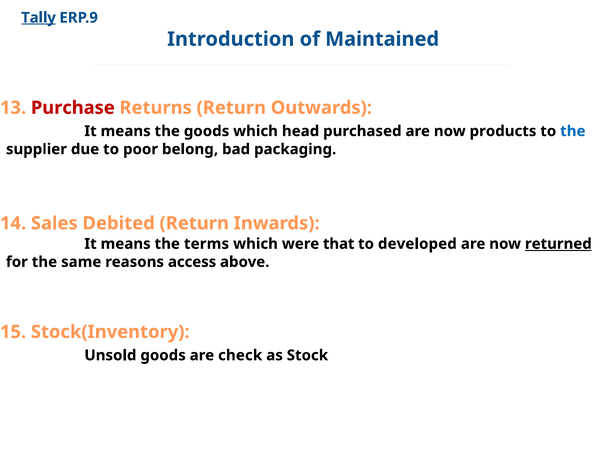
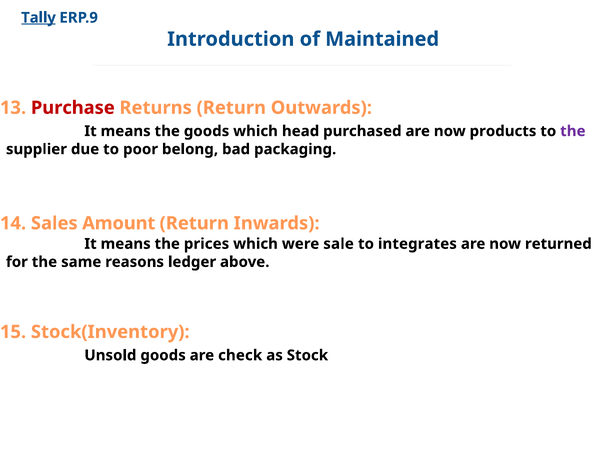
the colour: blue -> purple (573, 131)
Debited: Debited -> Amount (119, 223)
terms: terms -> prices (207, 244)
that: that -> sale (339, 244)
developed: developed -> integrates (417, 244)
returned underline: present -> none (558, 244)
access: access -> ledger (192, 262)
